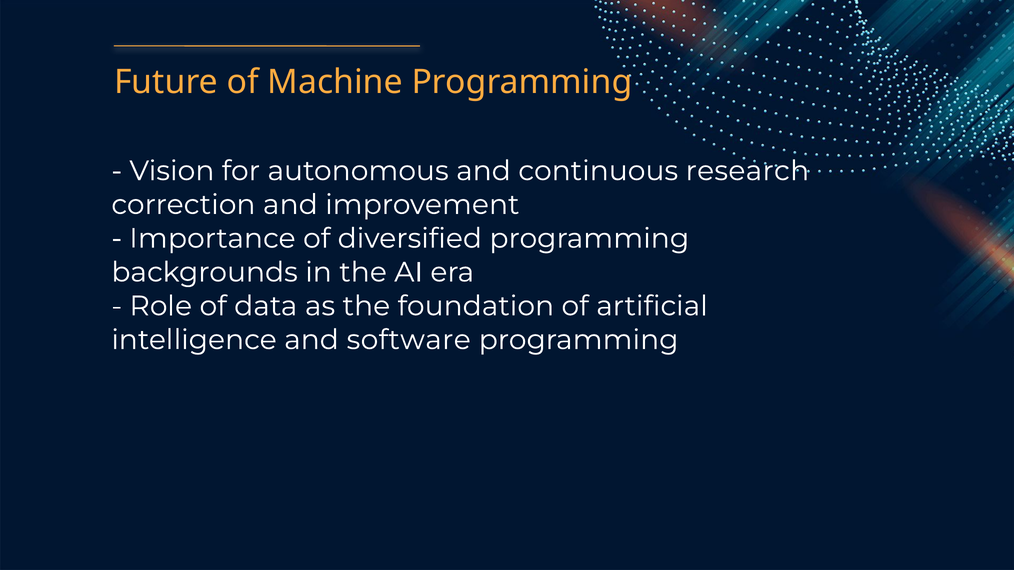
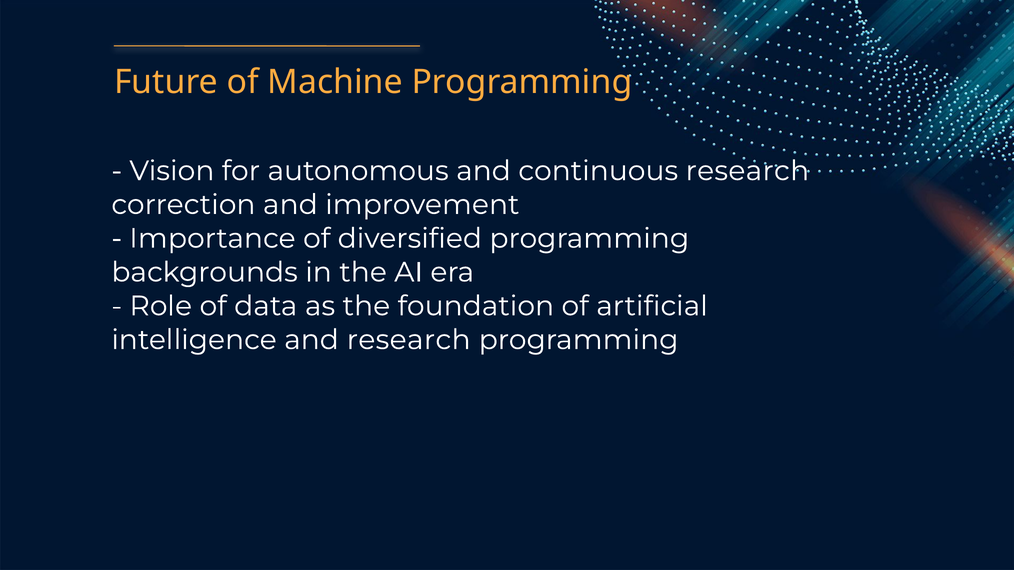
and software: software -> research (409, 340)
